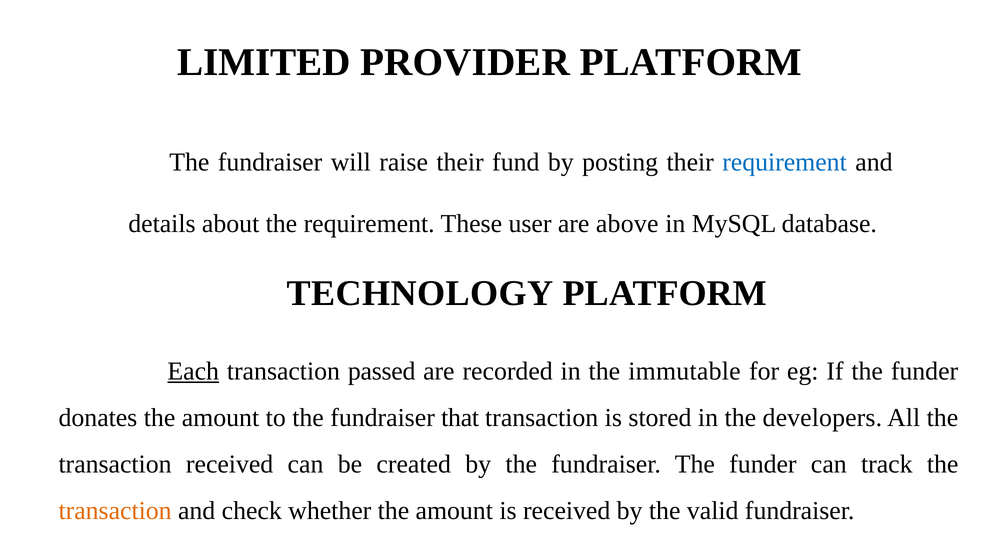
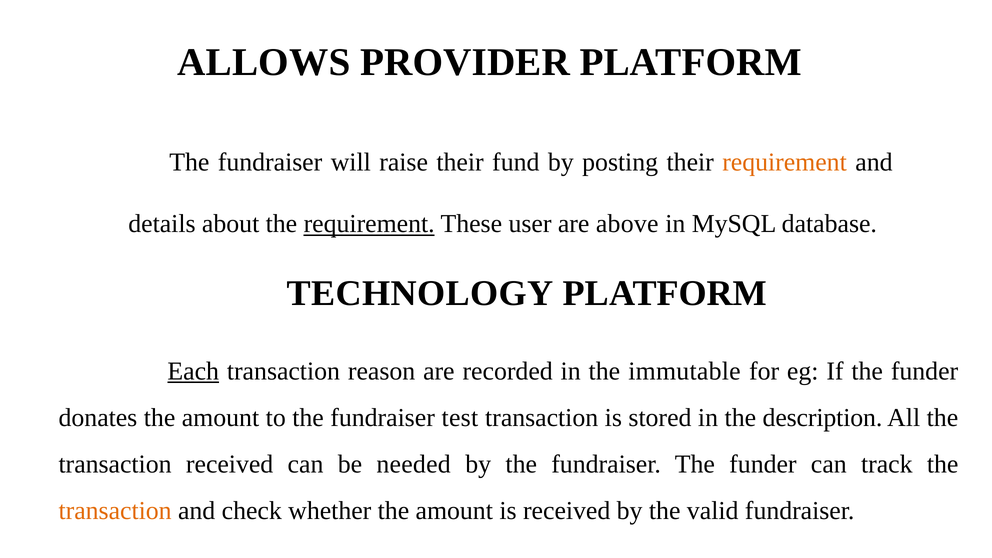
LIMITED: LIMITED -> ALLOWS (264, 62)
requirement colour: blue -> orange (785, 162)
requirement underline: none -> present (369, 224)
passed: passed -> reason (382, 371)
that: that -> test (460, 418)
developers: developers -> description (822, 418)
created: created -> needed (414, 464)
